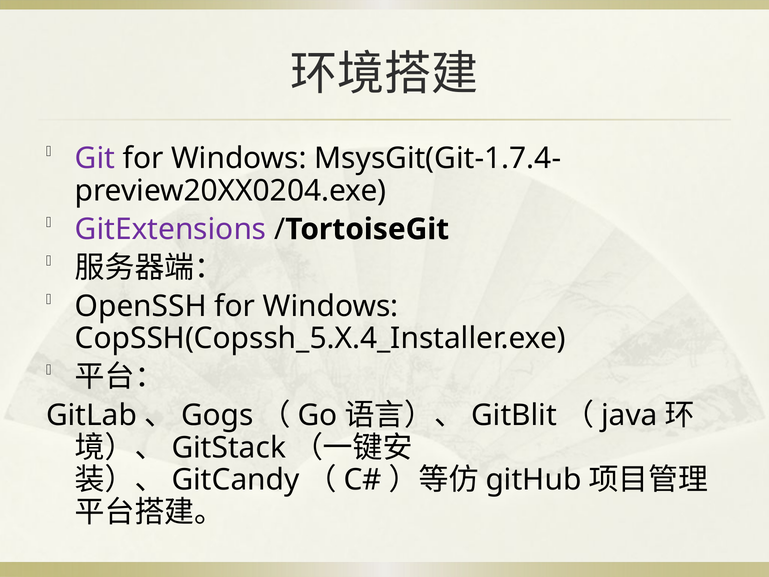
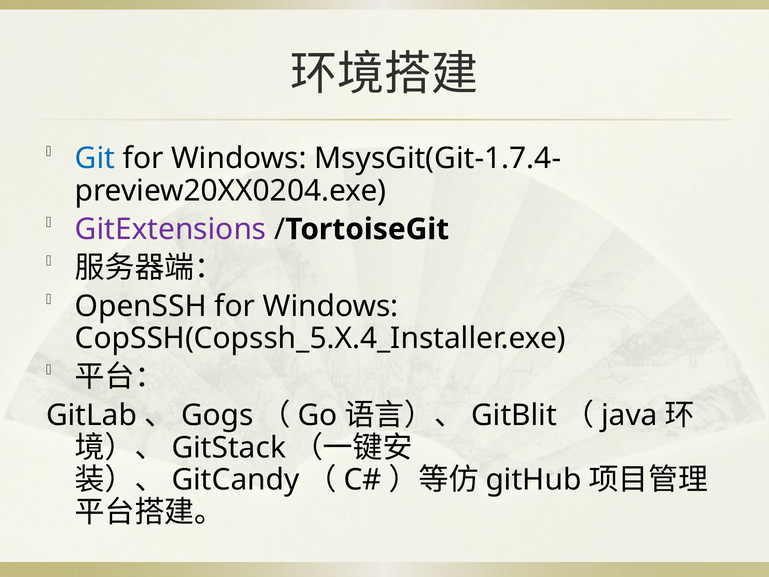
Git colour: purple -> blue (95, 158)
